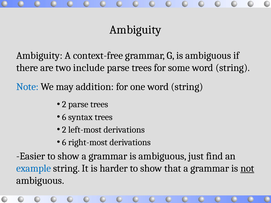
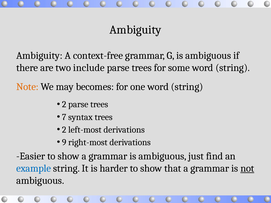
Note colour: blue -> orange (27, 87)
addition: addition -> becomes (95, 87)
6: 6 -> 7 (64, 117)
6: 6 -> 9 (64, 142)
